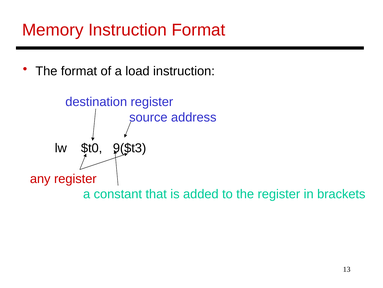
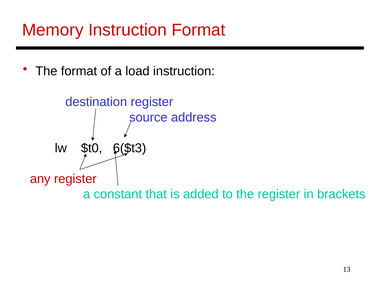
9($t3: 9($t3 -> 6($t3 (130, 148)
